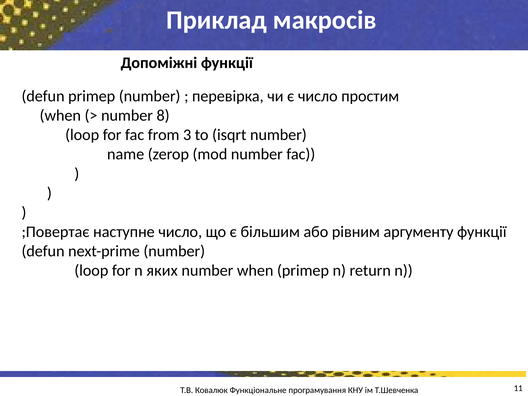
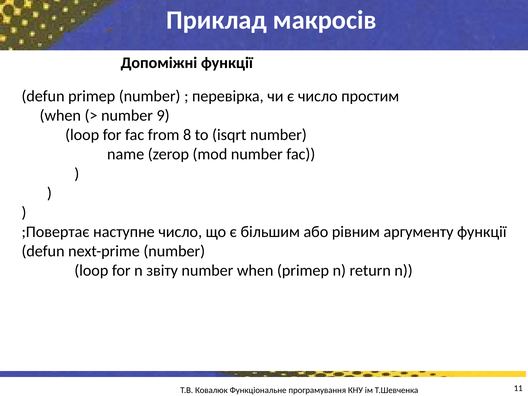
8: 8 -> 9 (163, 116)
3: 3 -> 8 (187, 135)
яких: яких -> звіту (162, 270)
